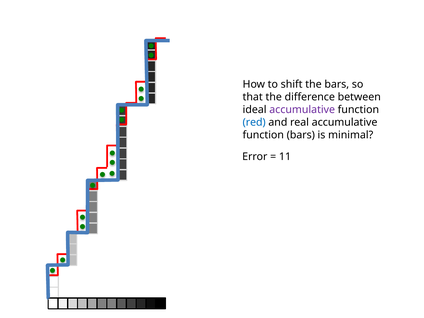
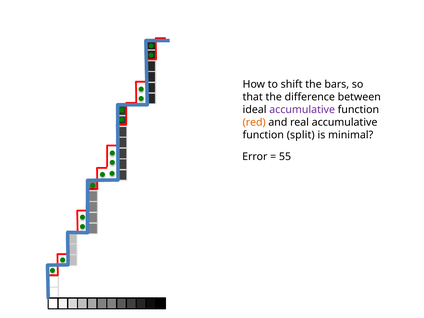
red colour: blue -> orange (254, 122)
function bars: bars -> split (301, 135)
11: 11 -> 55 (285, 157)
